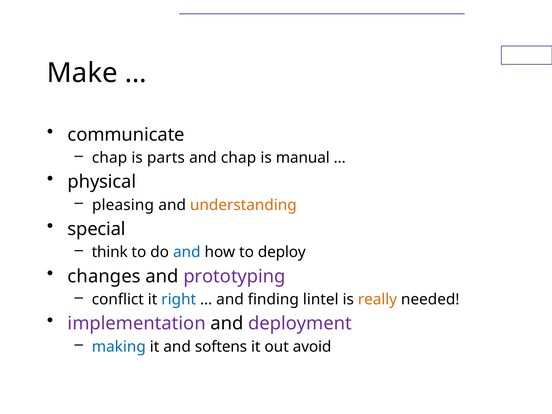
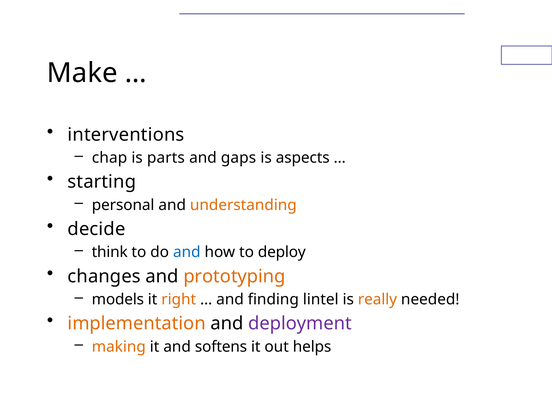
communicate: communicate -> interventions (126, 135)
and chap: chap -> gaps (239, 158)
manual: manual -> aspects (303, 158)
physical: physical -> starting (102, 182)
pleasing: pleasing -> personal (123, 205)
special: special -> decide (97, 229)
prototyping colour: purple -> orange (234, 276)
conflict: conflict -> models (118, 299)
right colour: blue -> orange (179, 299)
implementation colour: purple -> orange (137, 324)
making colour: blue -> orange (119, 347)
avoid: avoid -> helps (312, 347)
